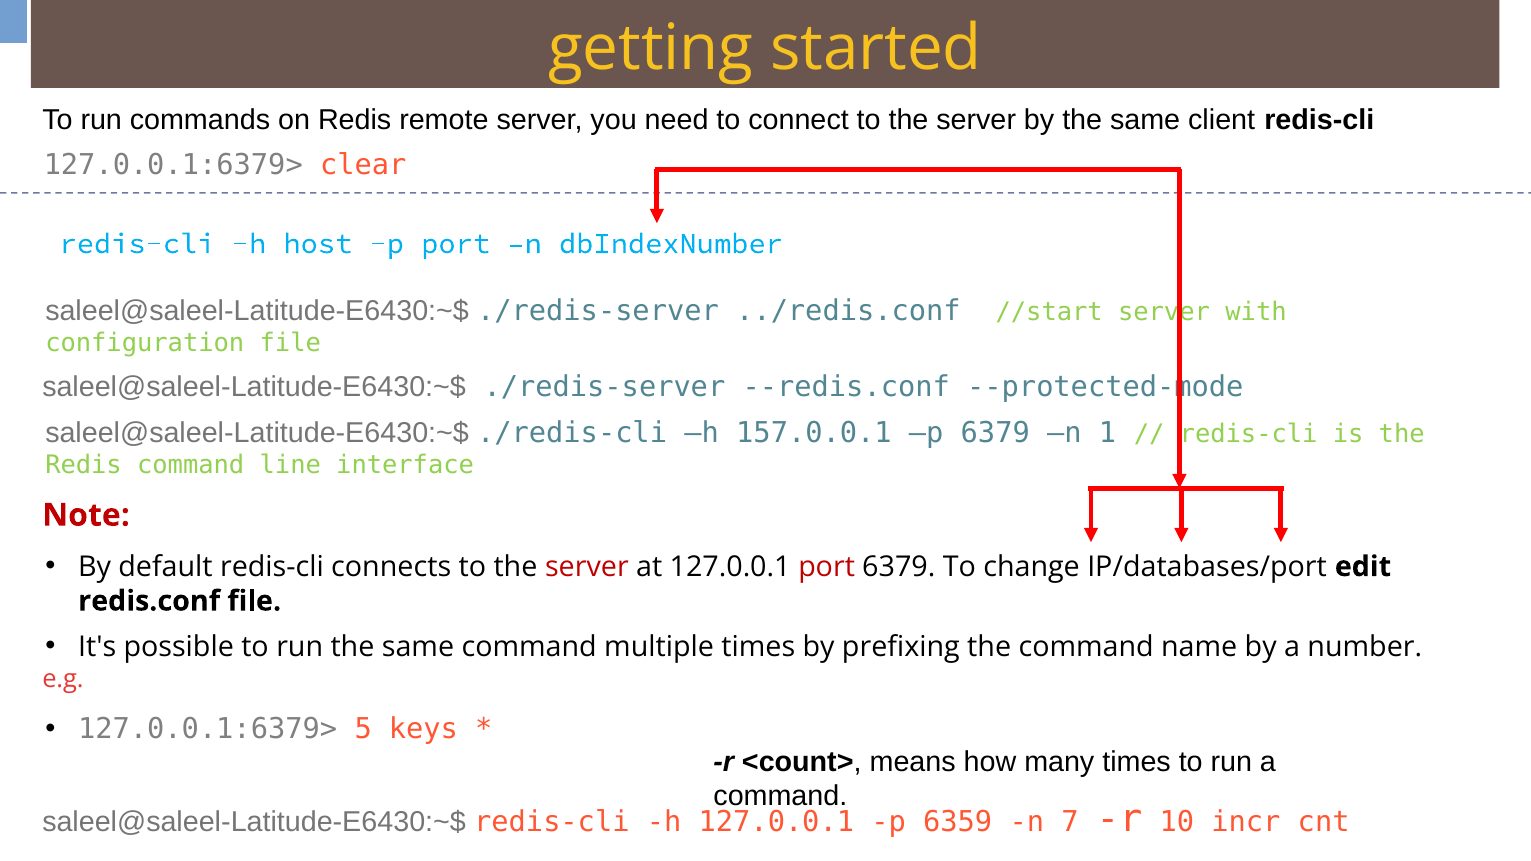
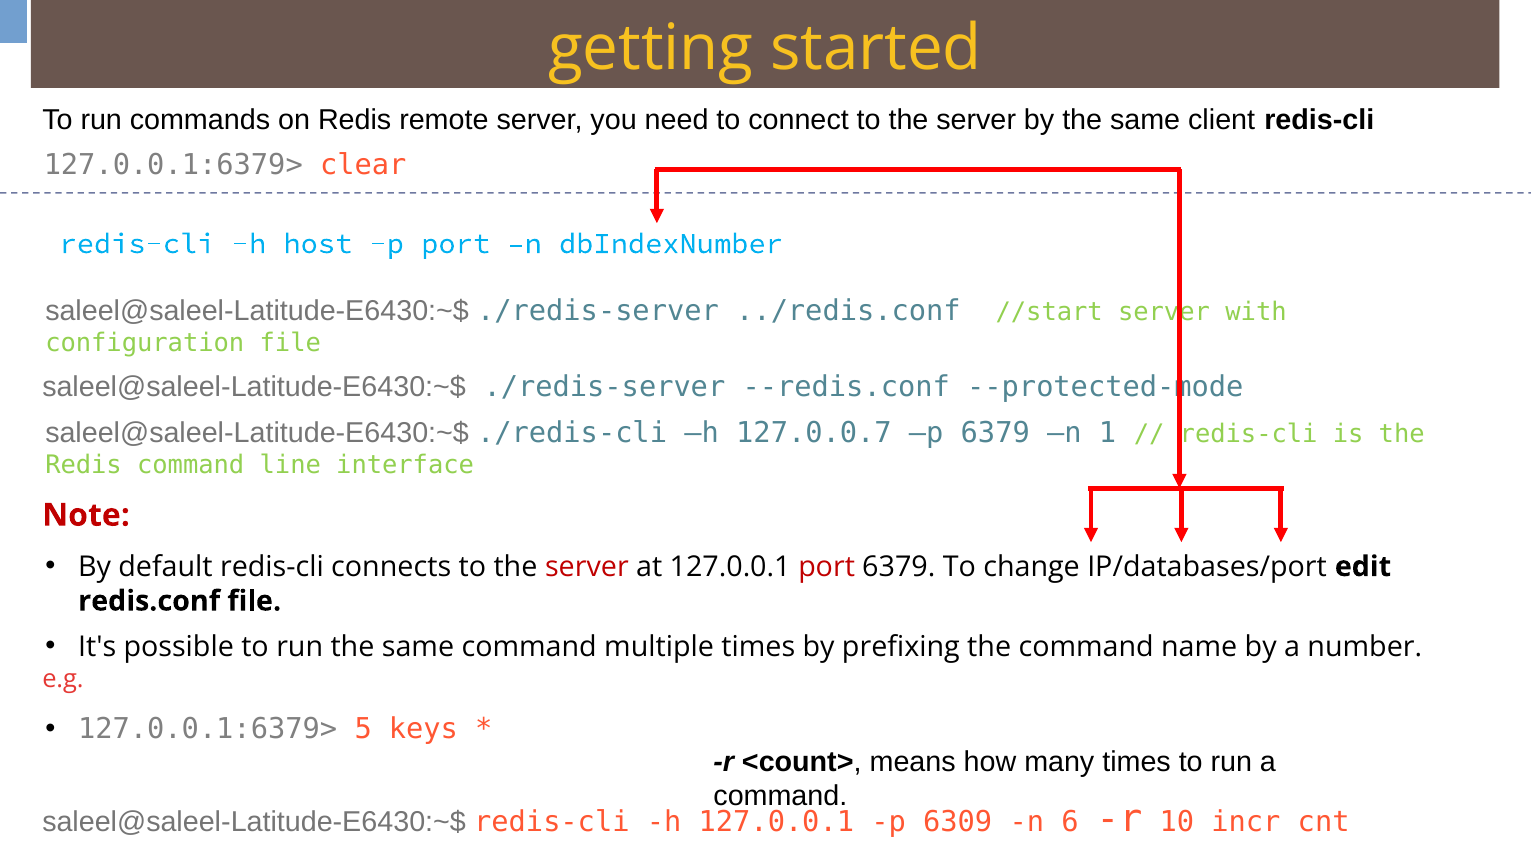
157.0.0.1: 157.0.0.1 -> 127.0.0.7 (814, 433)
6359: 6359 -> 6309 (958, 823)
7: 7 -> 6 (1070, 823)
